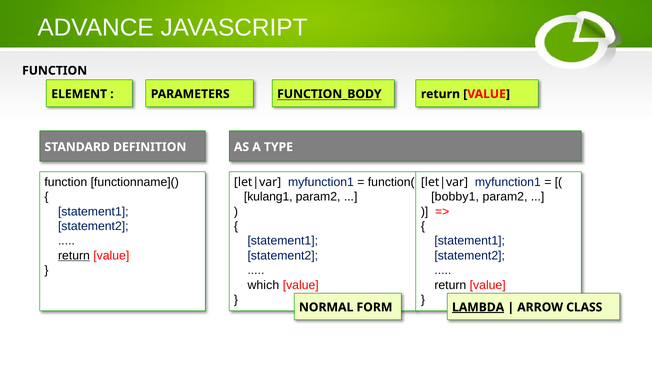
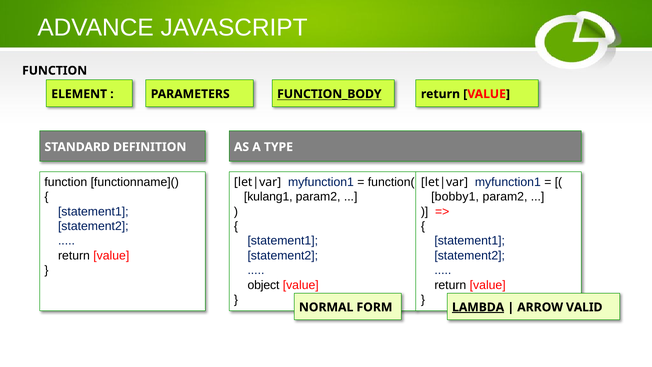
return underline: present -> none (74, 255)
which: which -> object (263, 285)
CLASS: CLASS -> VALID (584, 307)
